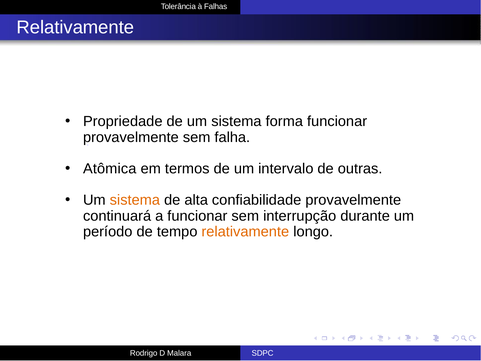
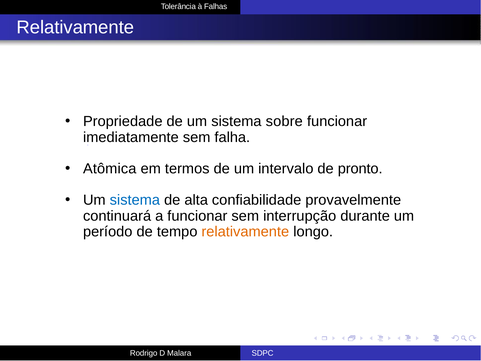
forma: forma -> sobre (284, 122)
provavelmente: provavelmente -> imediatamente (131, 137)
outras: outras -> pronto (360, 169)
sistema colour: orange -> blue (135, 200)
